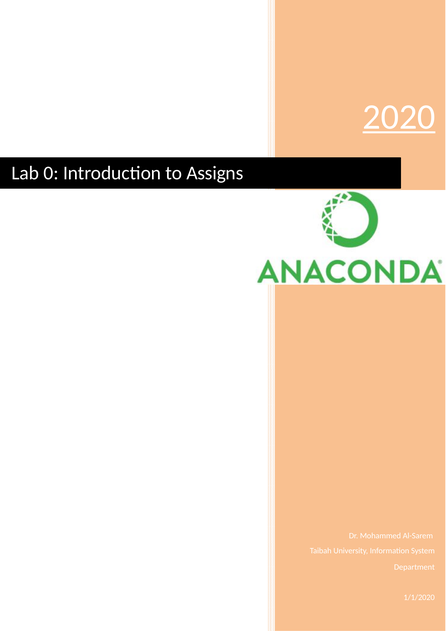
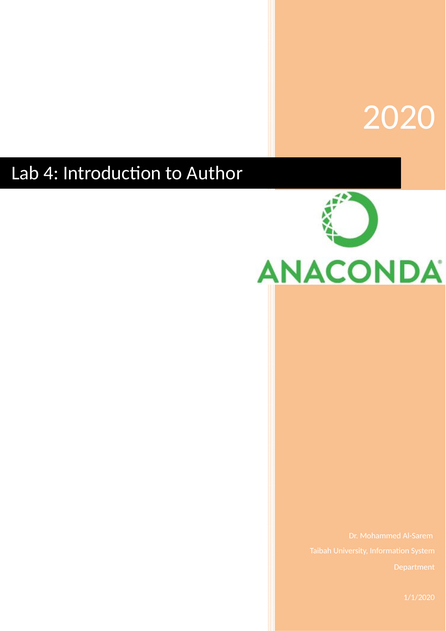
2020 underline: present -> none (399, 117)
0: 0 -> 4 (51, 173)
Assigns: Assigns -> Author (215, 173)
